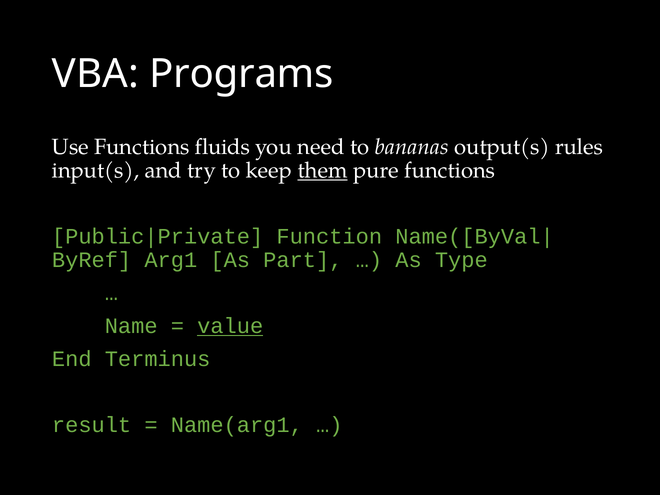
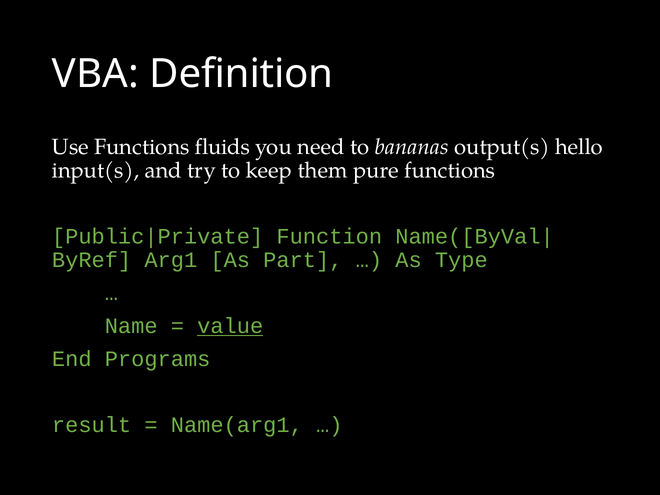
Programs: Programs -> Definition (241, 74)
rules: rules -> hello (579, 147)
them underline: present -> none (323, 171)
Terminus: Terminus -> Programs (158, 359)
